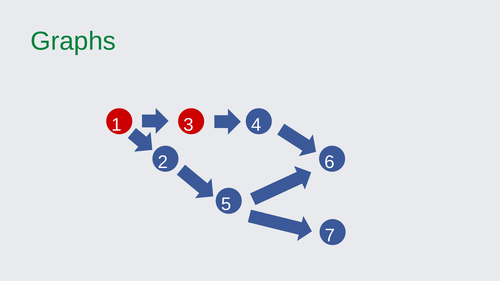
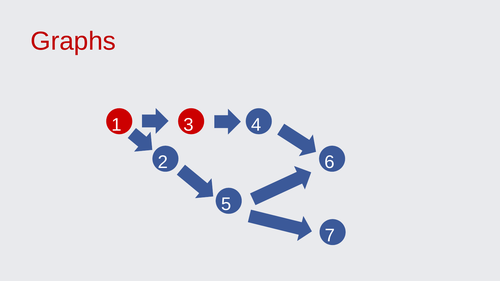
Graphs colour: green -> red (73, 41)
